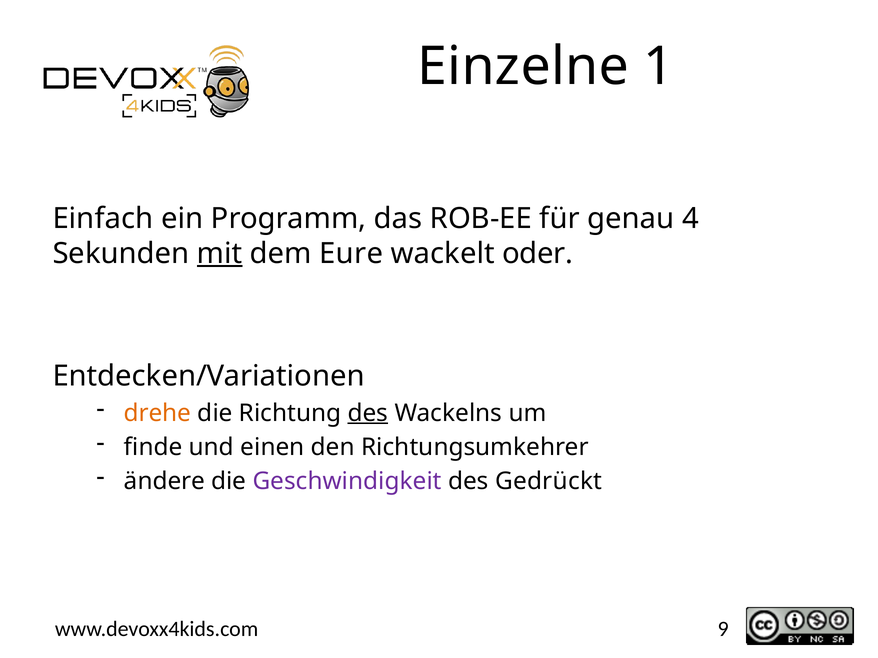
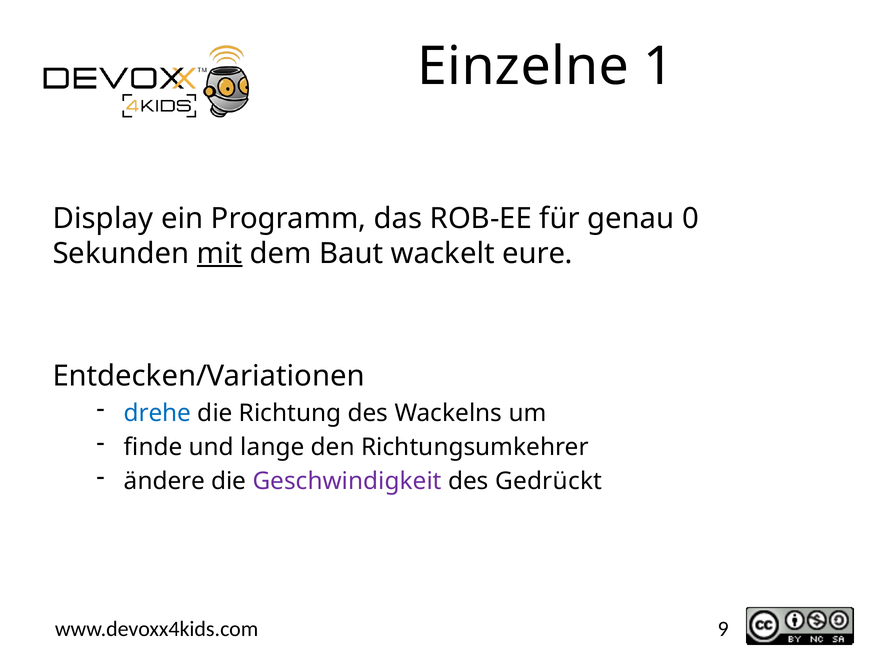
Einfach: Einfach -> Display (103, 219)
4: 4 -> 0 (690, 219)
Eure: Eure -> Baut (351, 254)
oder: oder -> eure (537, 254)
drehe colour: orange -> blue (158, 413)
des underline: present -> none (368, 413)
einen: einen -> lange (272, 447)
